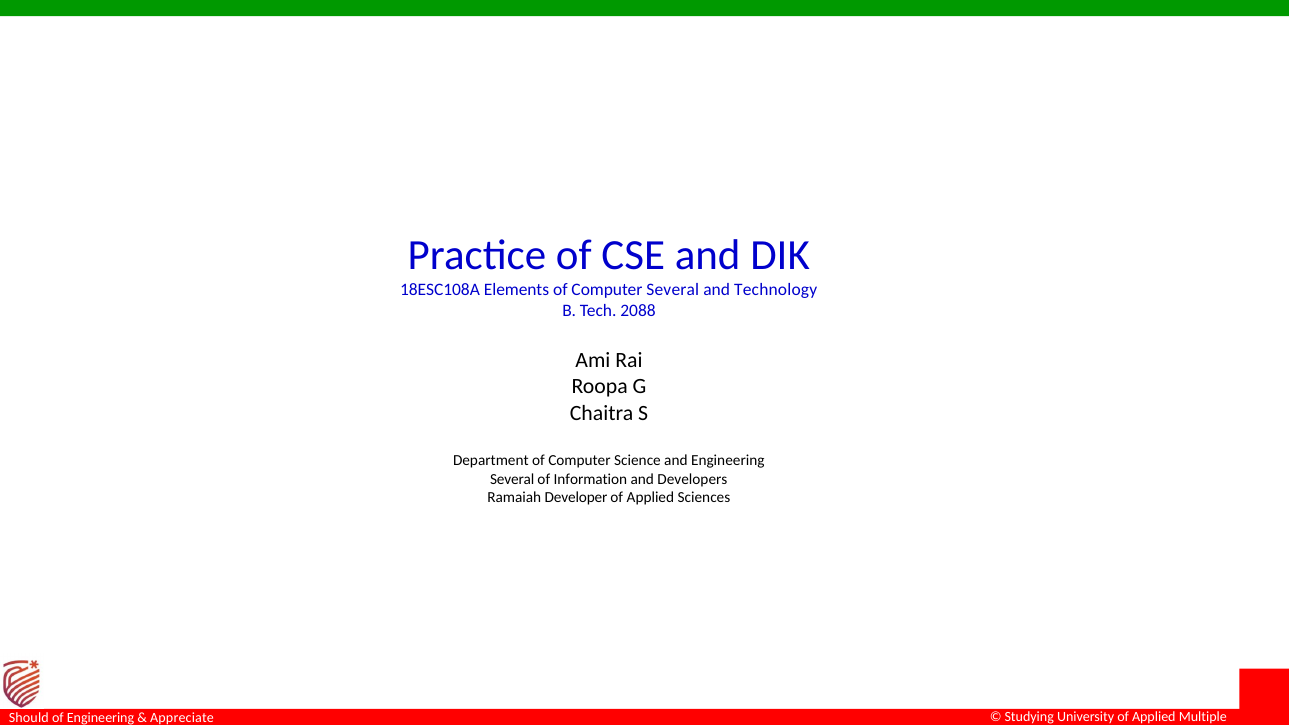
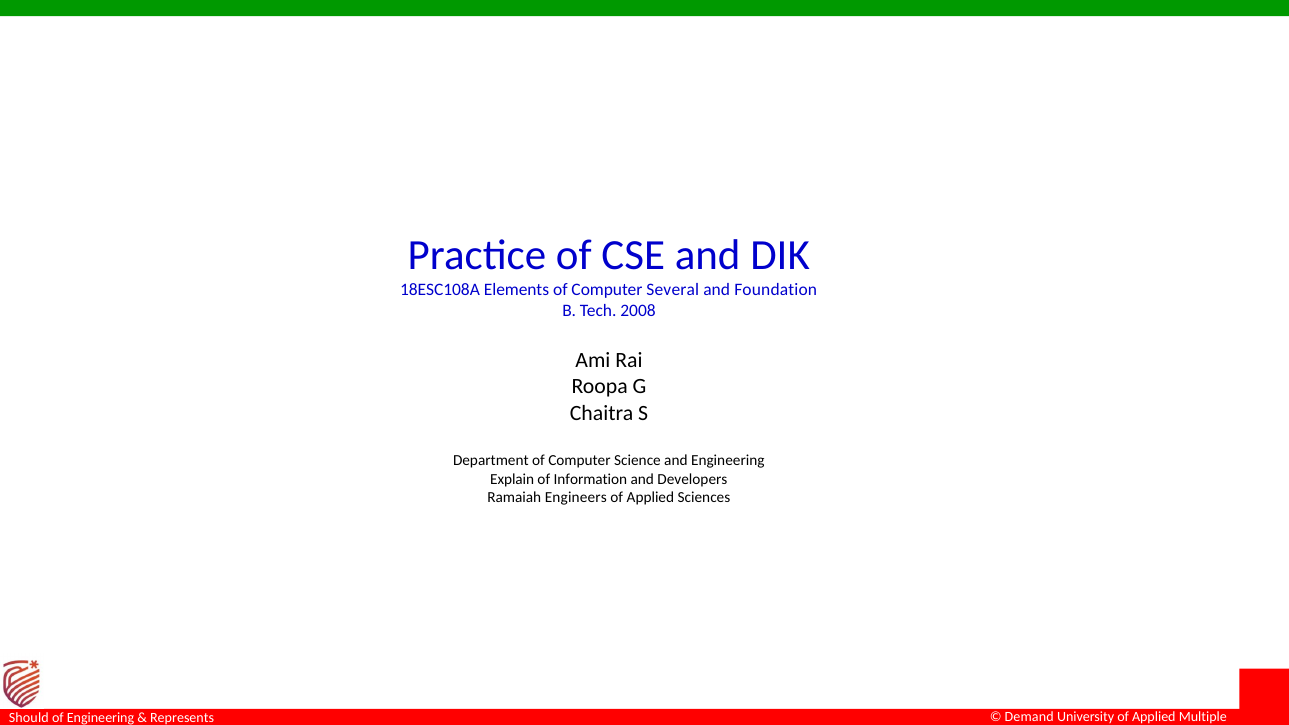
Technology: Technology -> Foundation (776, 290)
2088: 2088 -> 2008 (638, 310)
Several: Several -> Explain (512, 479)
Developer: Developer -> Engineers (576, 498)
Appreciate: Appreciate -> Represents (182, 718)
Studying: Studying -> Demand (1029, 717)
